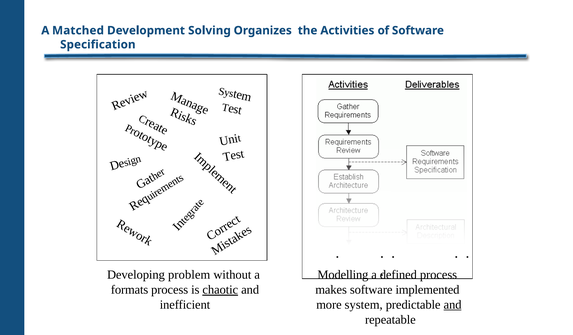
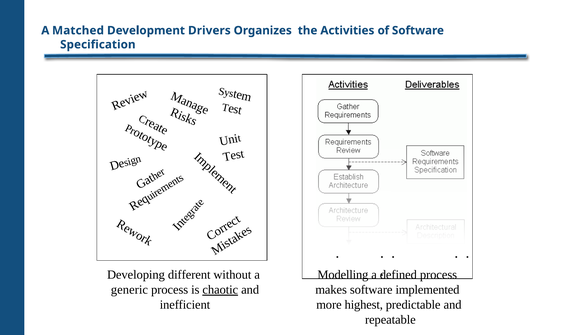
Solving: Solving -> Drivers (209, 30)
problem: problem -> different (189, 275)
formats: formats -> generic (129, 290)
more system: system -> highest (364, 304)
and underline: present -> none (453, 304)
